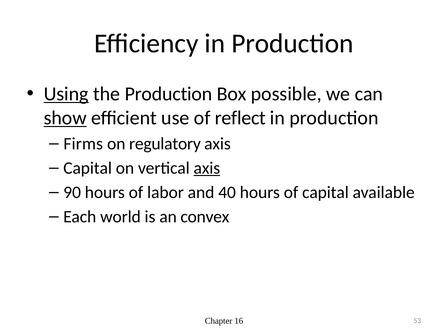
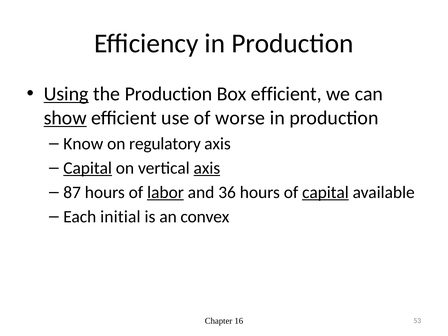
Box possible: possible -> efficient (286, 94)
reflect: reflect -> worse (240, 118)
Firms: Firms -> Know (83, 144)
Capital underline: none -> present (88, 168)
90: 90 -> 87 (72, 192)
labor underline: none -> present (165, 192)
40: 40 -> 36 (227, 192)
capital underline: none -> present (325, 192)
world: world -> initial (120, 217)
